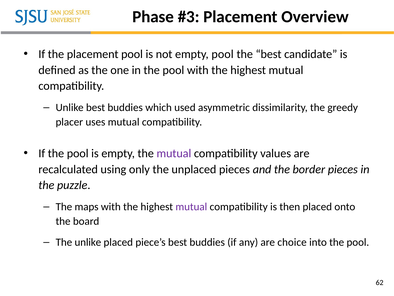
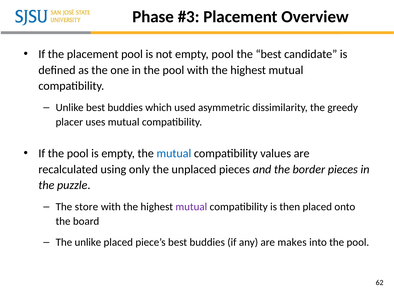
mutual colour: purple -> blue (174, 153)
maps: maps -> store (86, 207)
choice: choice -> makes (292, 242)
